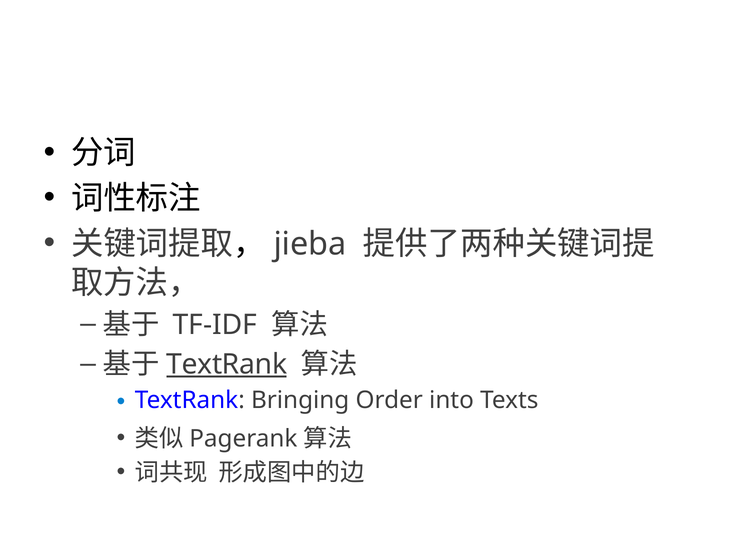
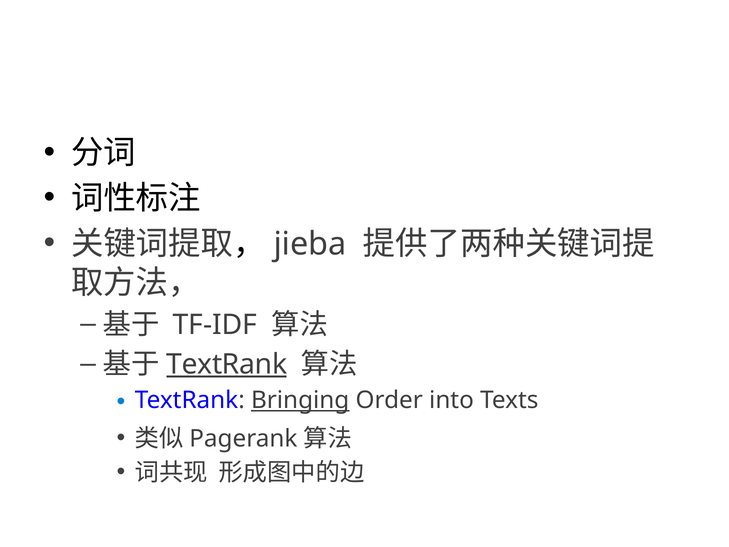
Bringing underline: none -> present (300, 400)
